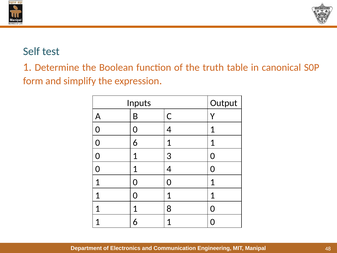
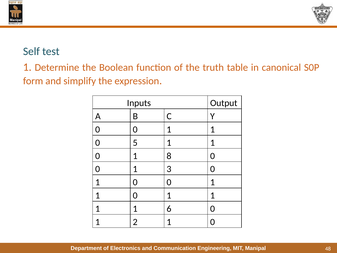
4: 4 -> 1 (169, 129)
0 6: 6 -> 5 (135, 143)
3: 3 -> 8 (169, 156)
1 4: 4 -> 3 (169, 169)
8: 8 -> 6 (169, 209)
1 6: 6 -> 2 (135, 222)
